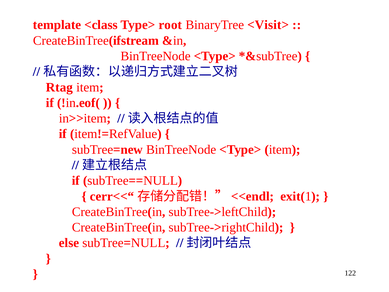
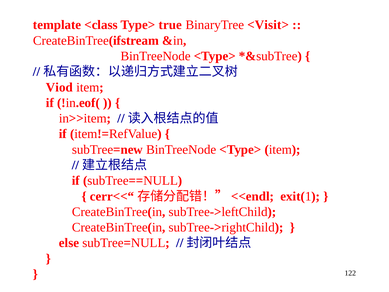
root: root -> true (170, 25)
Rtag: Rtag -> Viod (59, 87)
